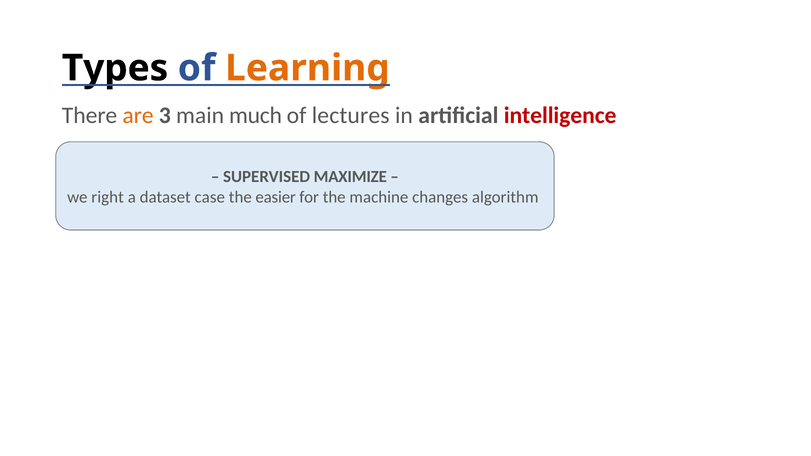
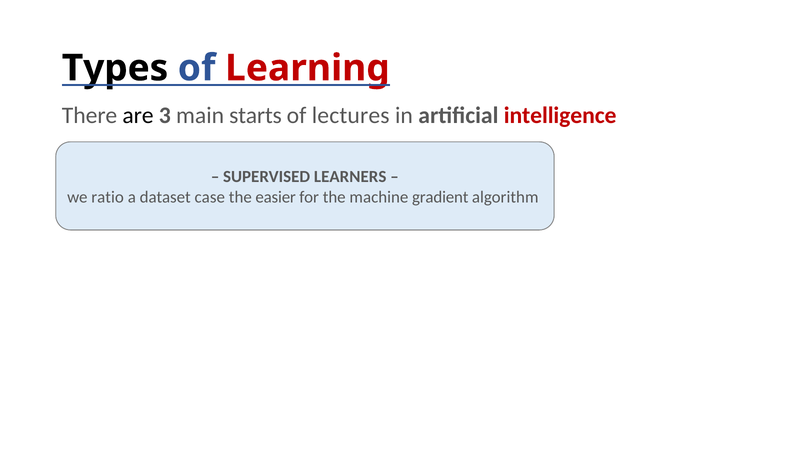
Learning colour: orange -> red (307, 68)
are colour: orange -> black (138, 116)
much: much -> starts (256, 116)
MAXIMIZE: MAXIMIZE -> LEARNERS (350, 177)
right: right -> ratio (108, 197)
changes: changes -> gradient (440, 197)
